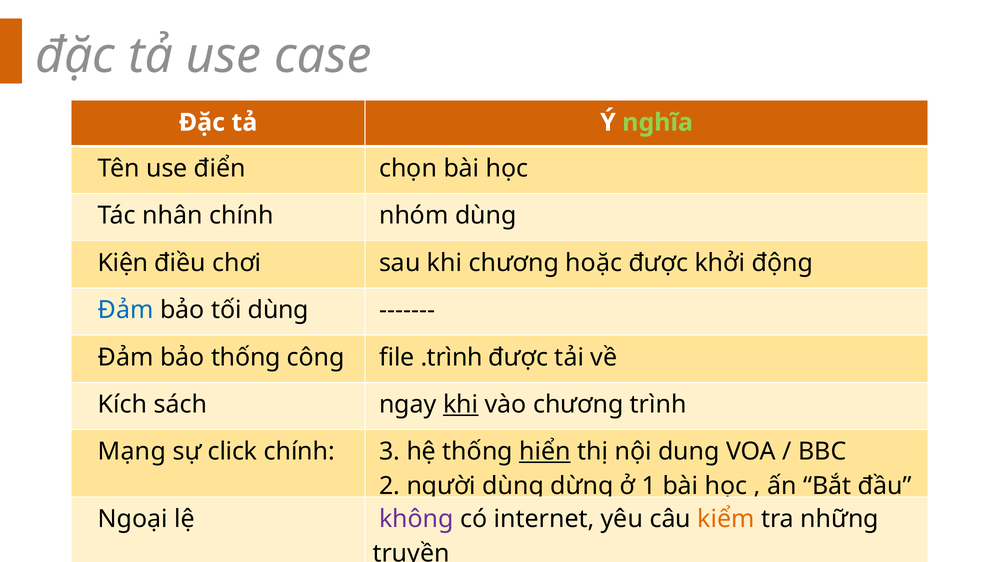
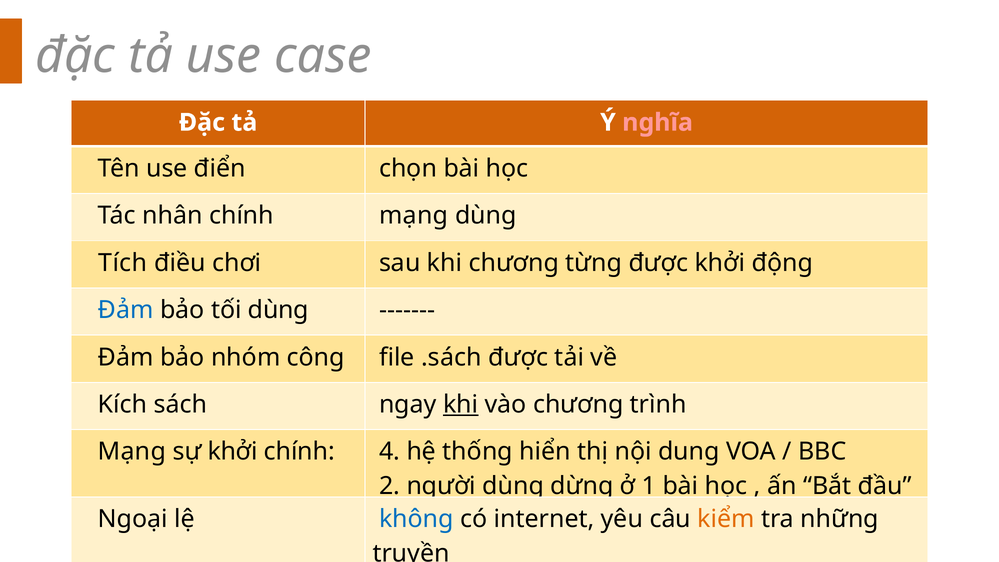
nghĩa colour: light green -> pink (658, 122)
chính nhóm: nhóm -> mạng (414, 216)
Kiện: Kiện -> Tích (123, 263)
hoặc: hoặc -> từng (594, 263)
bảo thống: thống -> nhóm (246, 357)
.trình: .trình -> .sách (451, 357)
sự click: click -> khởi (233, 452)
3: 3 -> 4 (390, 452)
hiển underline: present -> none (545, 452)
không colour: purple -> blue (416, 519)
